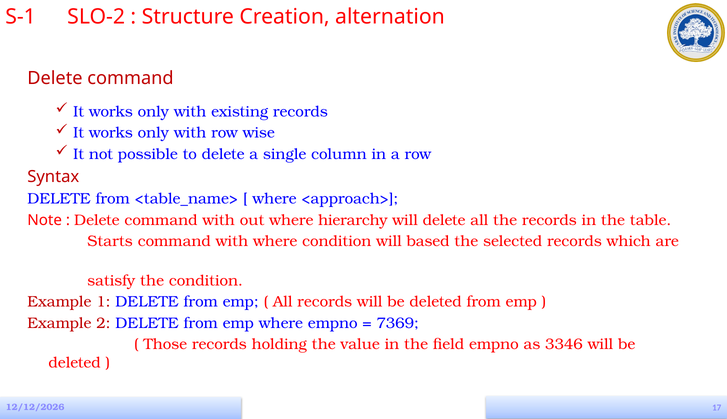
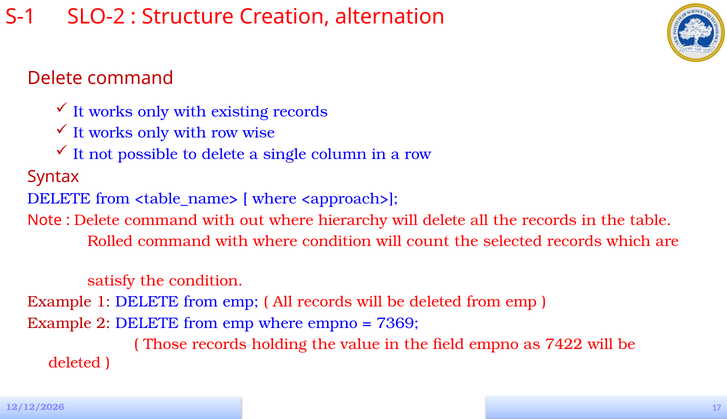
Starts: Starts -> Rolled (110, 241)
based: based -> count (428, 241)
3346: 3346 -> 7422 (564, 344)
